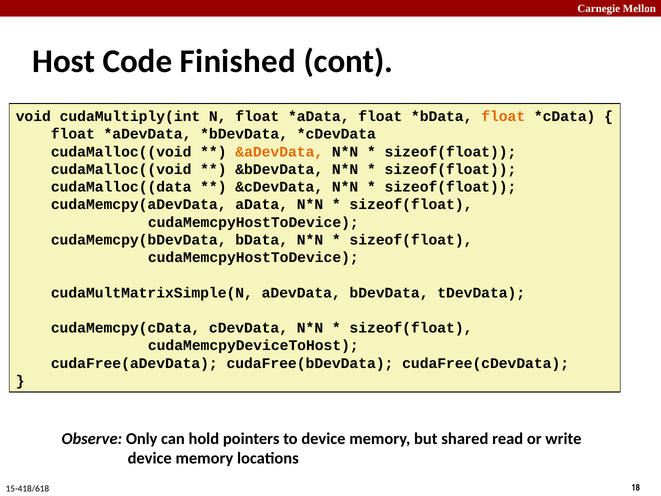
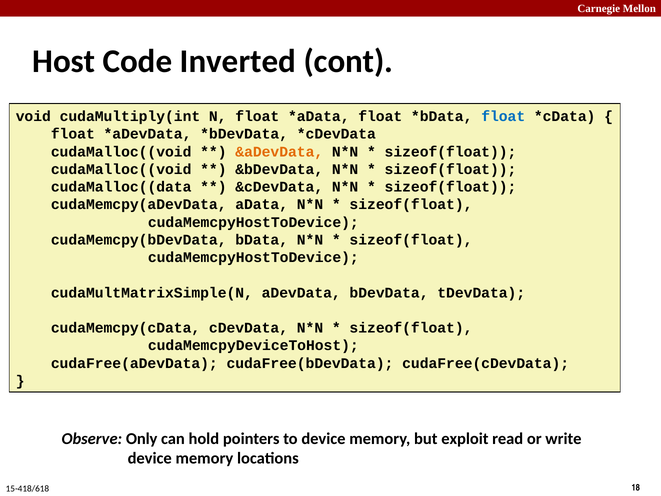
Finished: Finished -> Inverted (238, 61)
float colour: orange -> blue (503, 116)
shared: shared -> exploit (465, 438)
